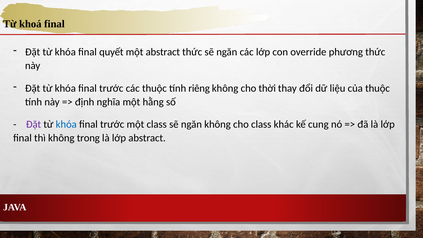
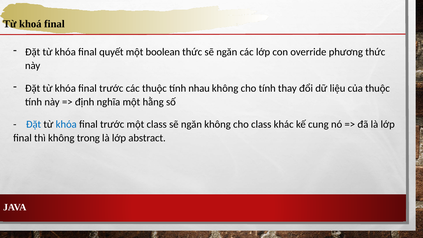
một abstract: abstract -> boolean (163, 52)
riêng: riêng -> nhau (199, 88)
cho thời: thời -> tính (267, 88)
Đặt colour: purple -> blue (34, 124)
